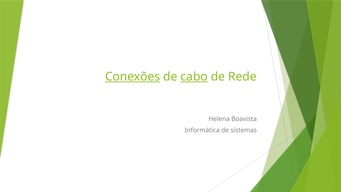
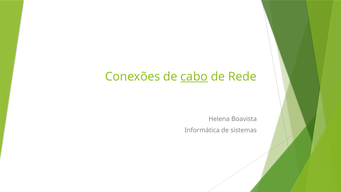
Conexões underline: present -> none (133, 77)
